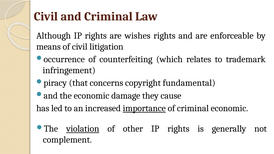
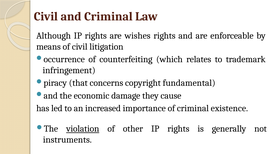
importance underline: present -> none (144, 108)
criminal economic: economic -> existence (229, 108)
complement: complement -> instruments (67, 140)
